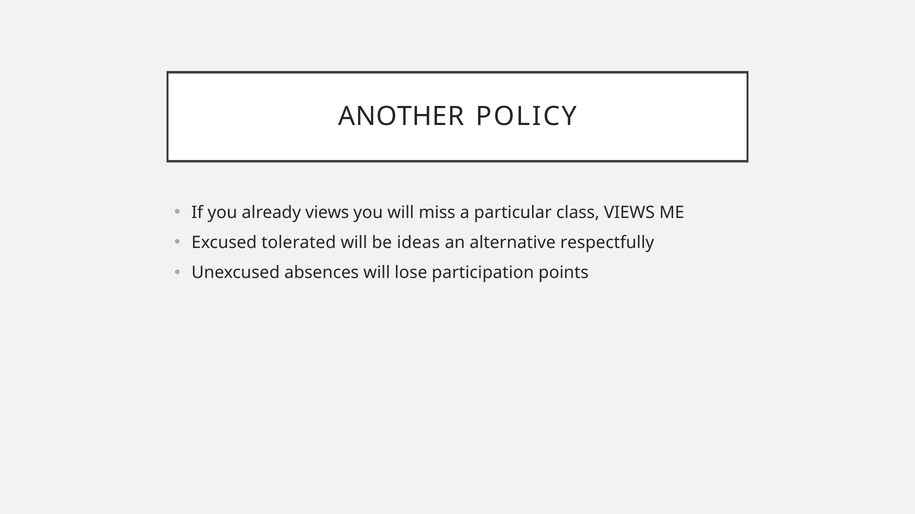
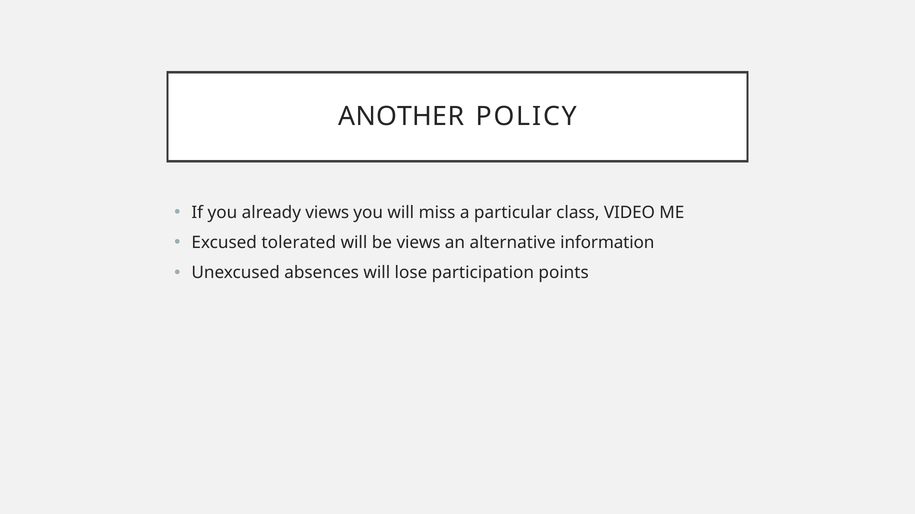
class VIEWS: VIEWS -> VIDEO (629, 213)
be ideas: ideas -> views (419, 243)
respectfully: respectfully -> information (607, 243)
